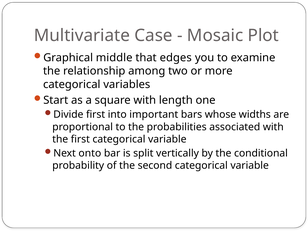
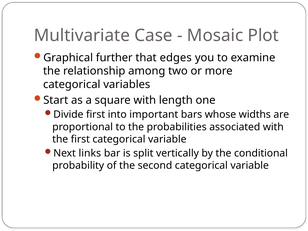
middle: middle -> further (114, 58)
onto: onto -> links (90, 153)
